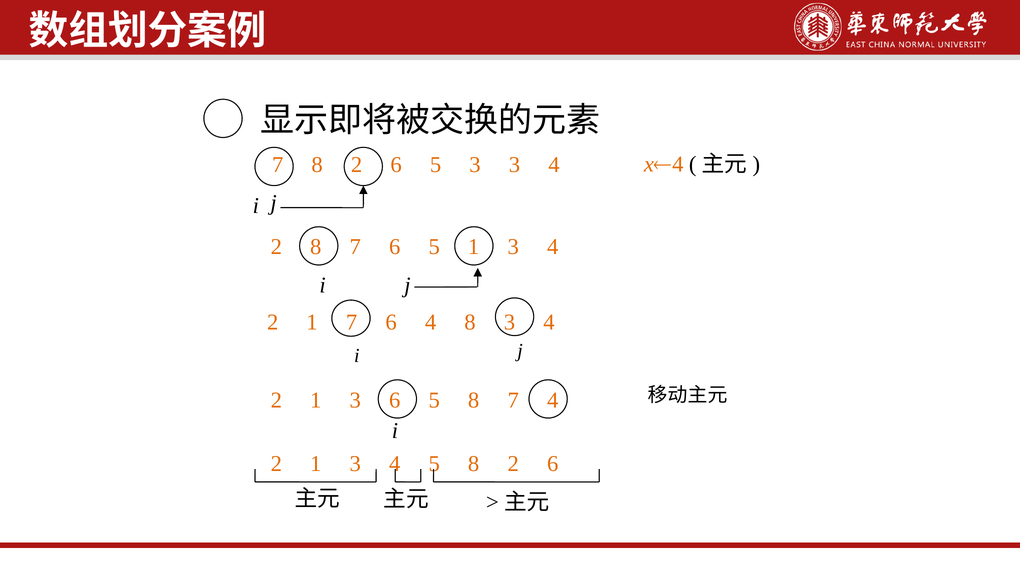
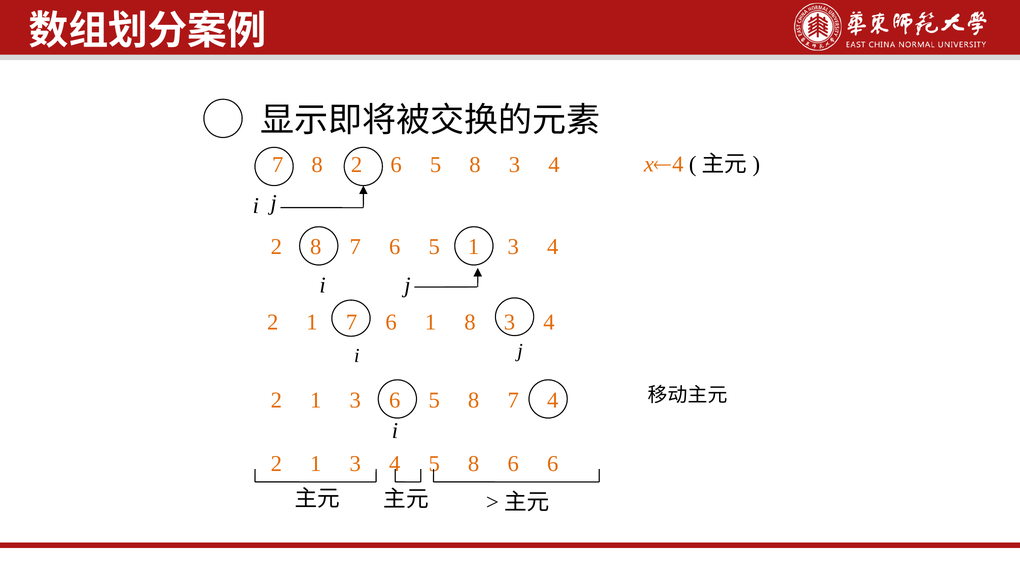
2 6 5 3: 3 -> 8 (475, 165)
6 4: 4 -> 1 (431, 322)
5 8 2: 2 -> 6 (513, 464)
